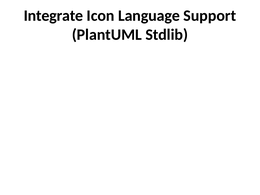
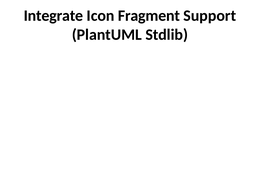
Language: Language -> Fragment (149, 16)
